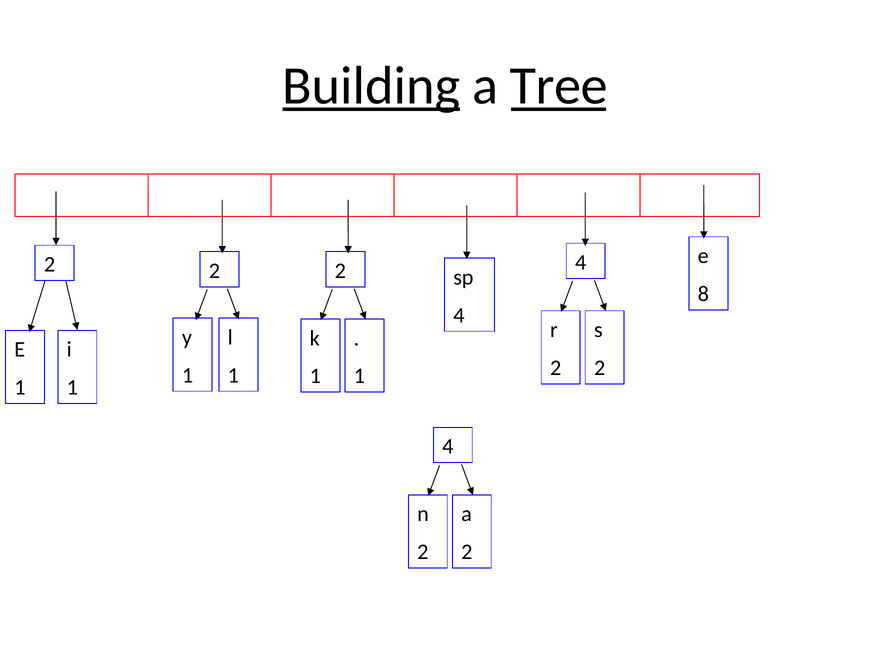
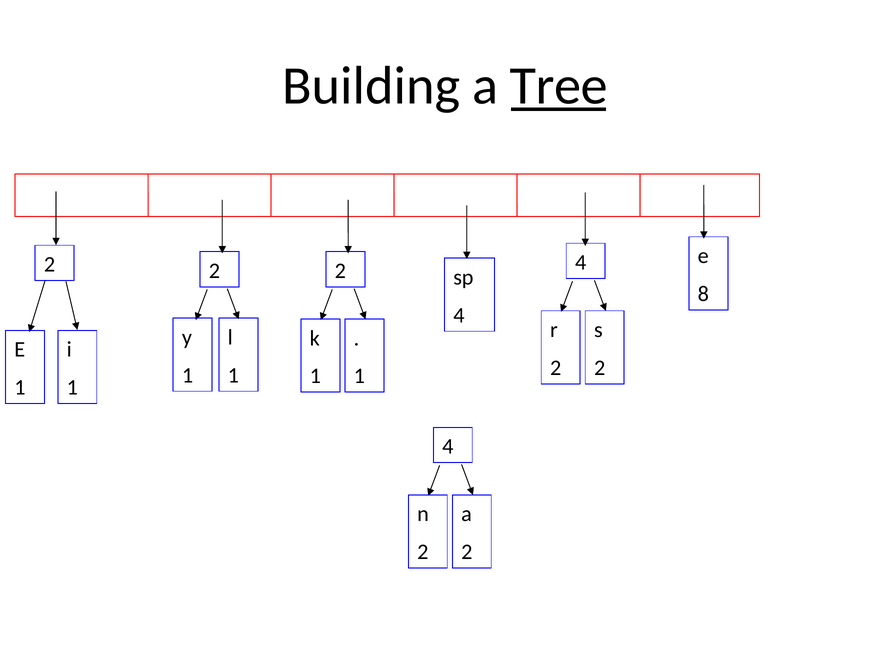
Building underline: present -> none (371, 86)
